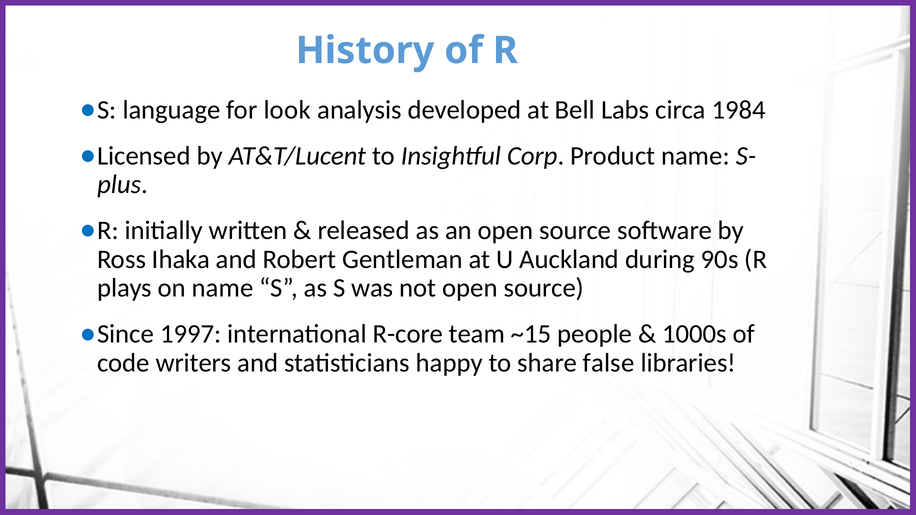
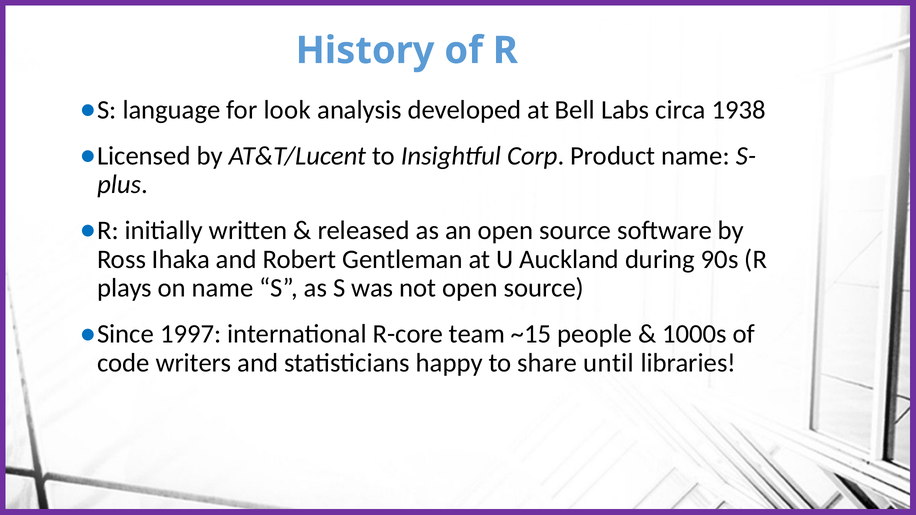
1984: 1984 -> 1938 (739, 110)
false: false -> until (609, 363)
